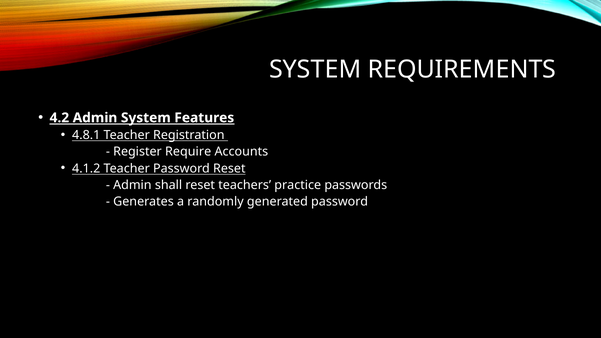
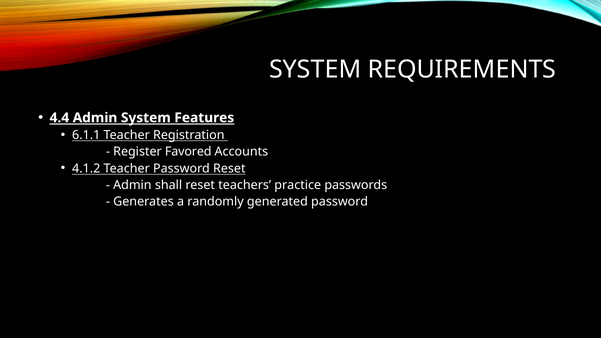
4.2: 4.2 -> 4.4 (59, 118)
4.8.1: 4.8.1 -> 6.1.1 (86, 135)
Require: Require -> Favored (188, 152)
